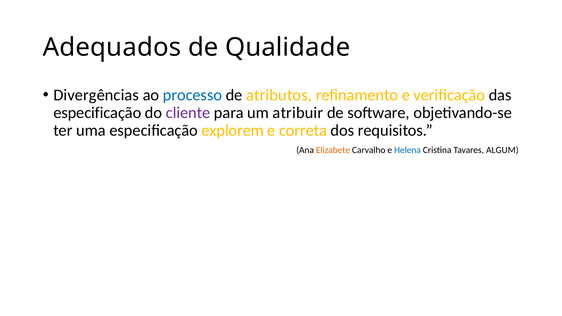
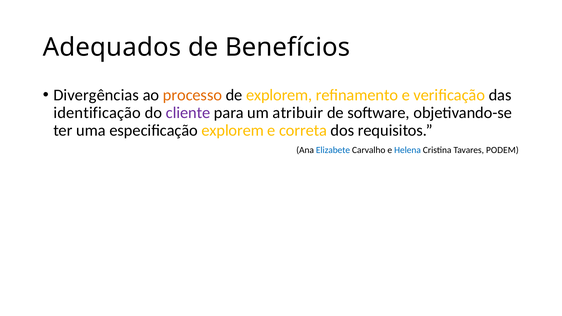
Qualidade: Qualidade -> Benefícios (288, 47)
processo colour: blue -> orange (192, 95)
de atributos: atributos -> explorem (279, 95)
especificação: especificação -> identificação (97, 113)
Elizabete colour: orange -> blue (333, 150)
ALGUM: ALGUM -> PODEM (502, 150)
